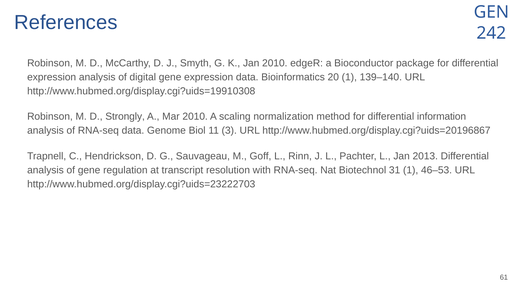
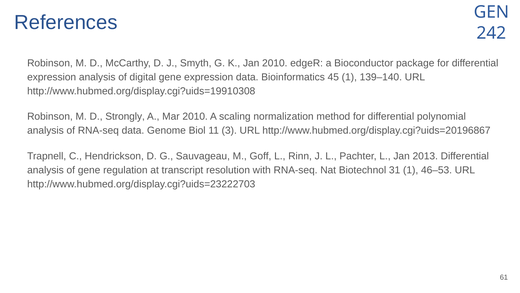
20: 20 -> 45 (333, 77)
information: information -> polynomial (441, 116)
